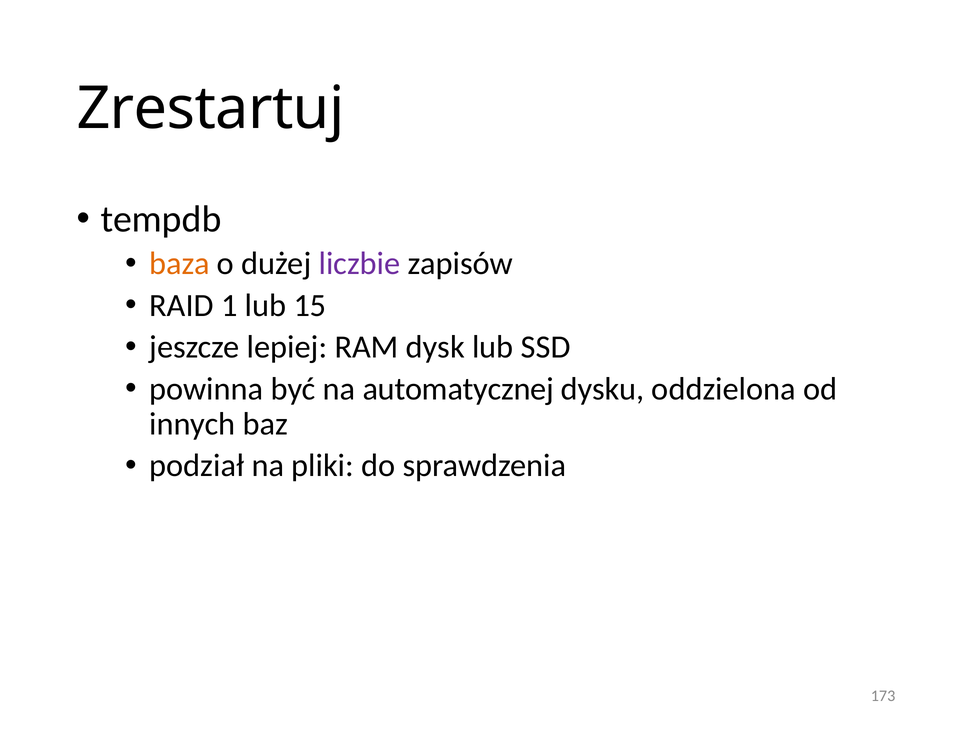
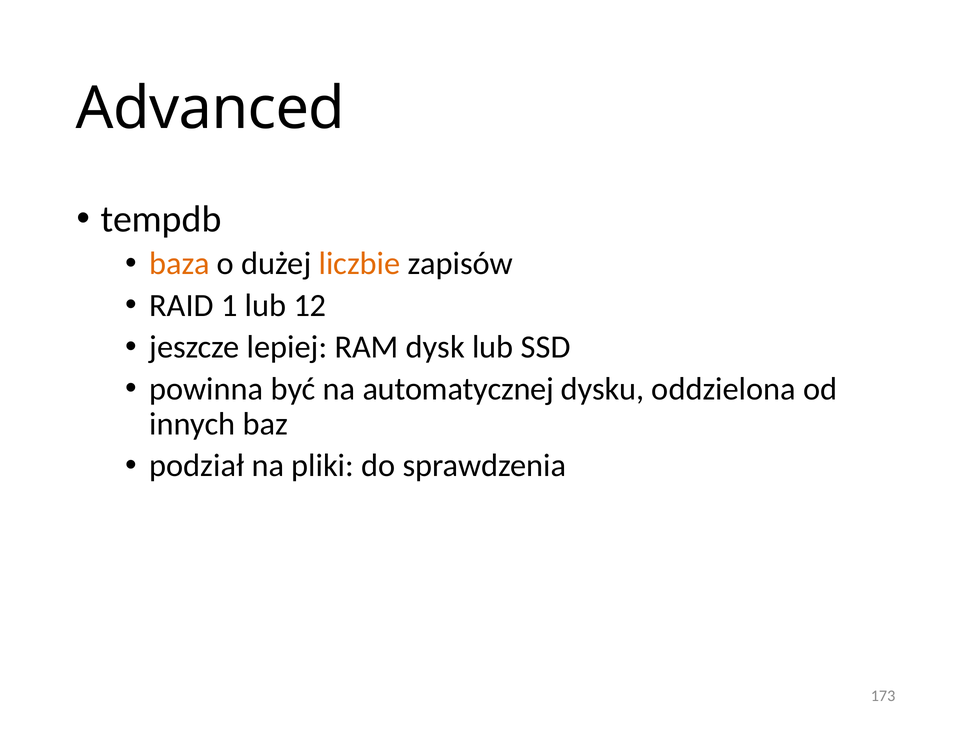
Zrestartuj: Zrestartuj -> Advanced (210, 109)
liczbie colour: purple -> orange (360, 264)
15: 15 -> 12 (310, 306)
